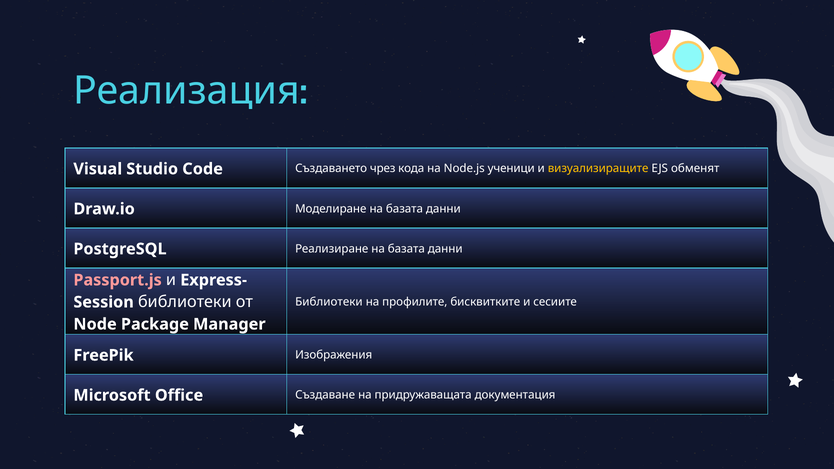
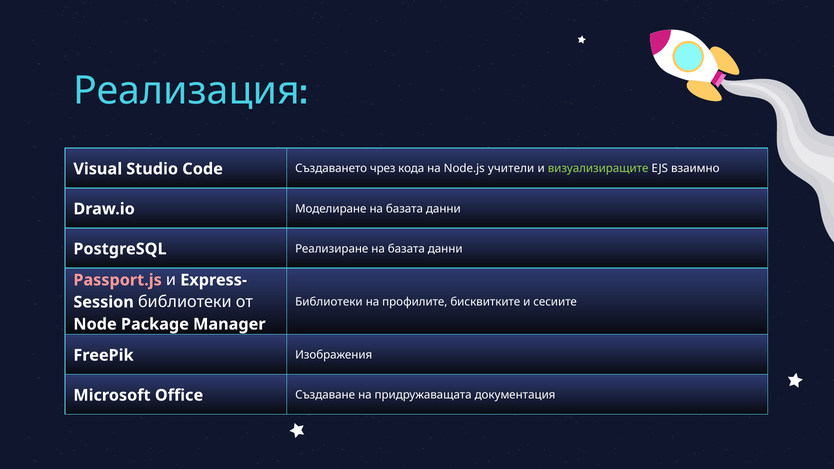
ученици: ученици -> учители (511, 169)
визуализиращите colour: yellow -> light green (598, 169)
обменят: обменят -> взаимно (695, 169)
